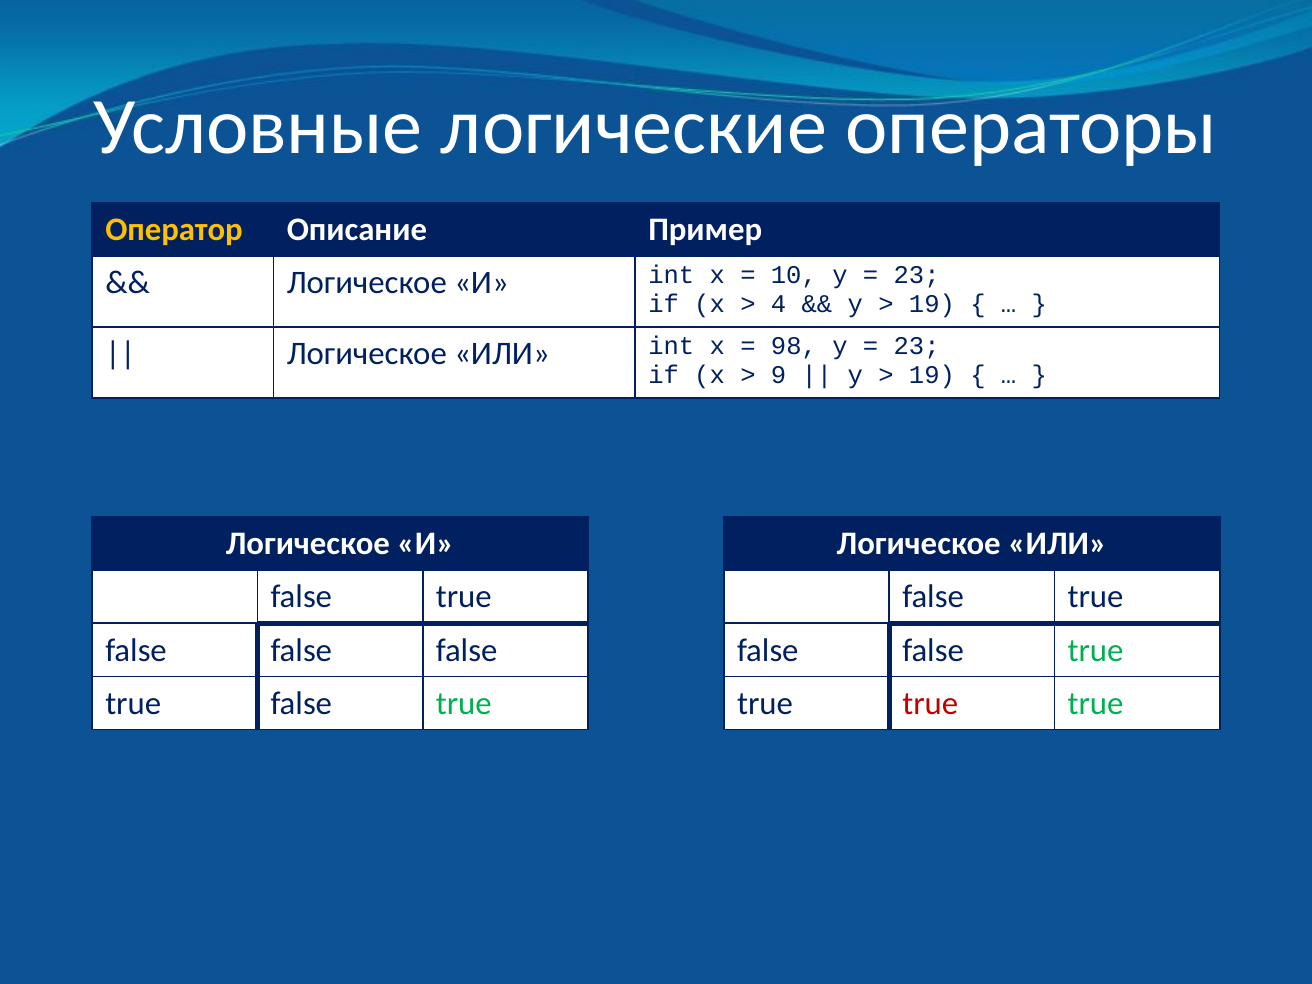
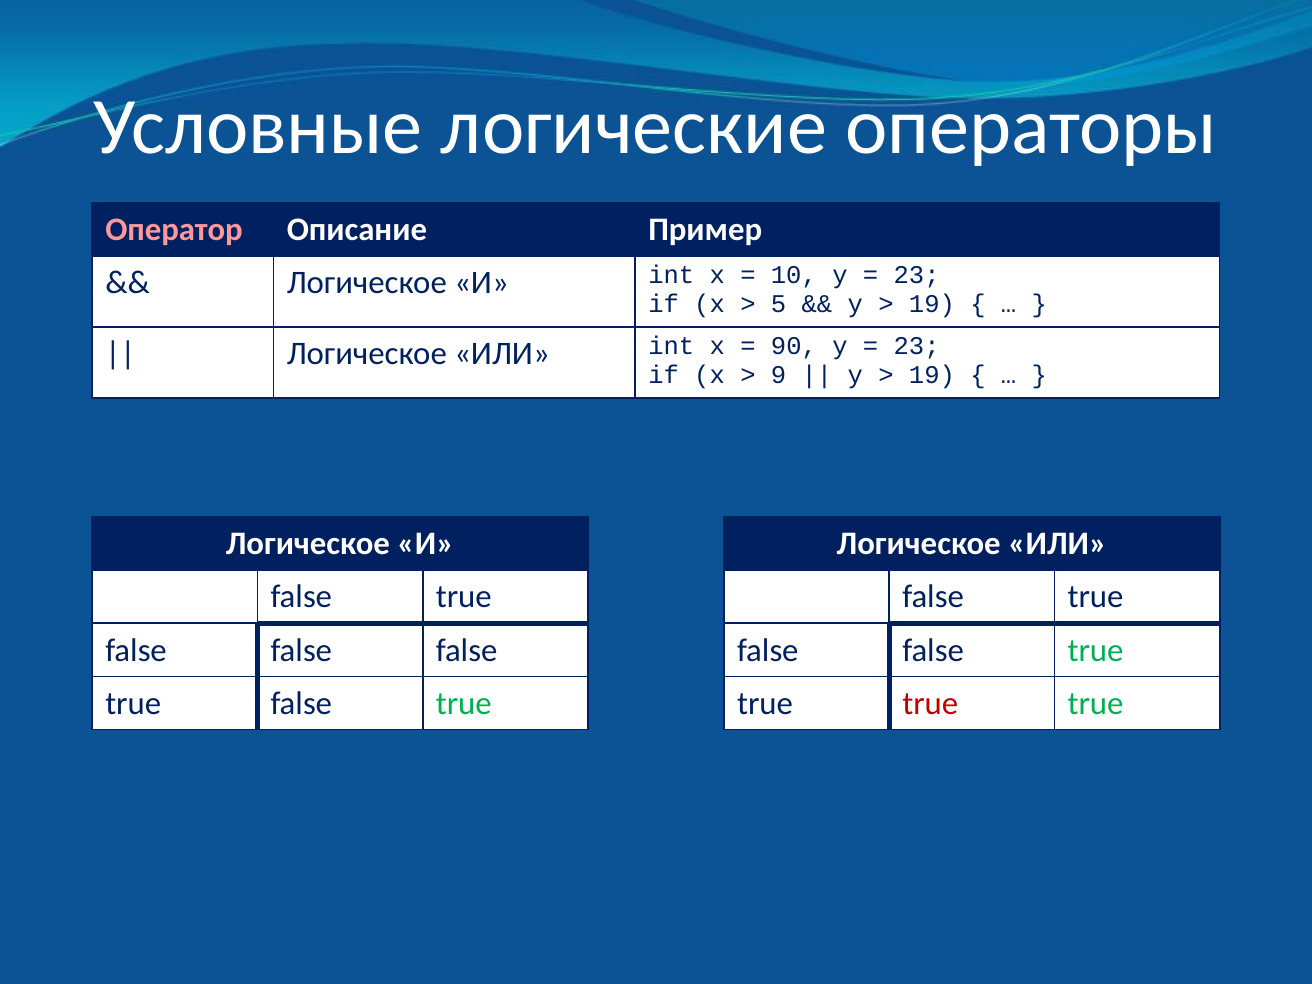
Оператор colour: yellow -> pink (174, 230)
4: 4 -> 5 (779, 304)
98: 98 -> 90 (794, 346)
